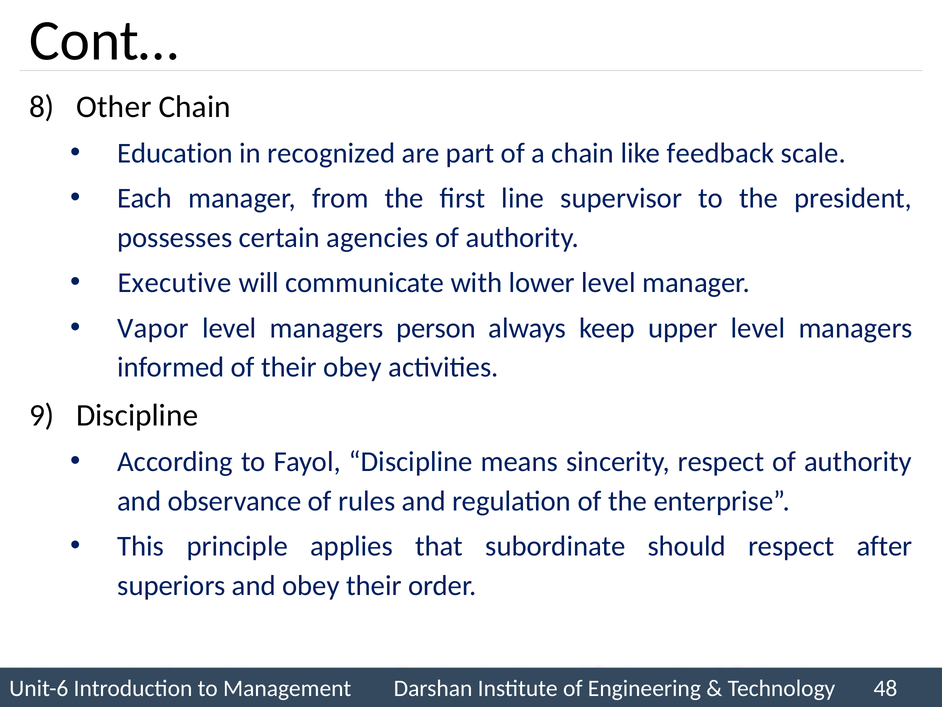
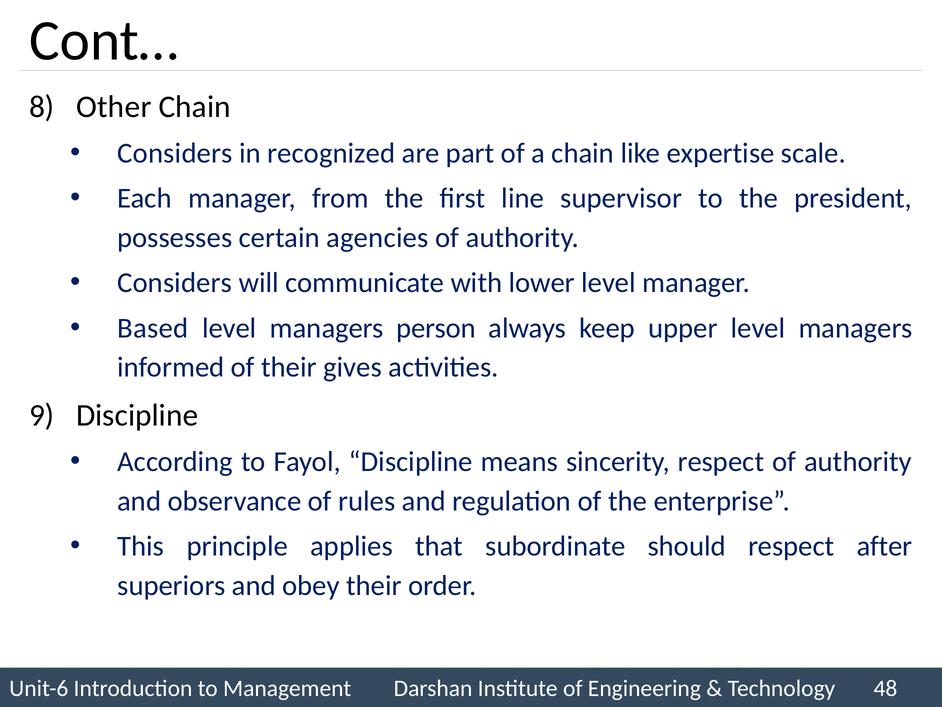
Education: Education -> Considers (175, 153)
feedback: feedback -> expertise (721, 153)
Executive: Executive -> Considers (175, 283)
Vapor: Vapor -> Based (153, 328)
their obey: obey -> gives (353, 367)
